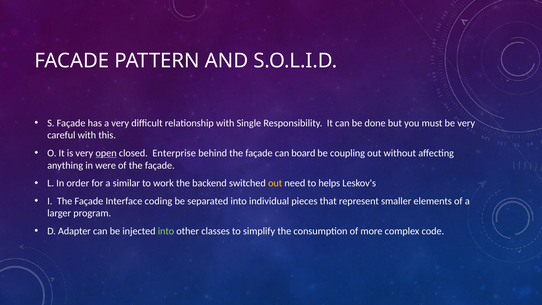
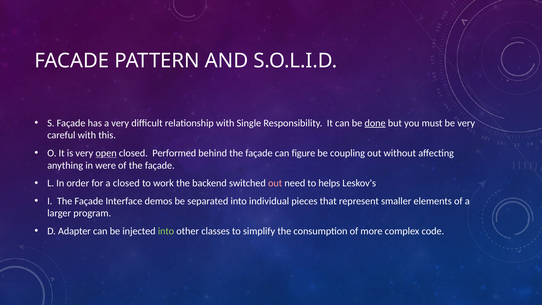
done underline: none -> present (375, 123)
Enterprise: Enterprise -> Performed (174, 153)
board: board -> figure (303, 153)
a similar: similar -> closed (126, 183)
out colour: yellow -> pink (275, 183)
coding: coding -> demos (158, 201)
